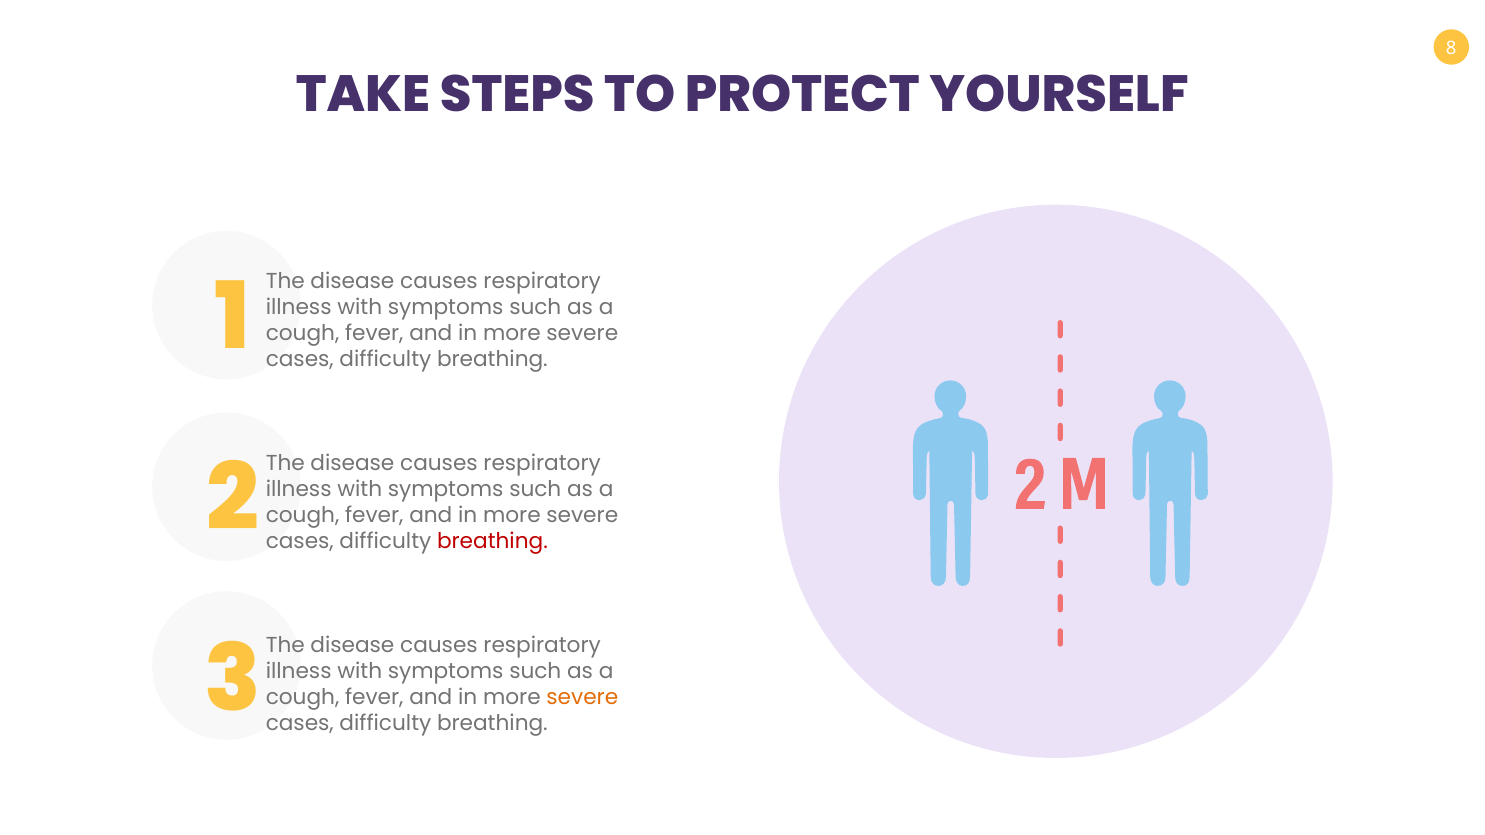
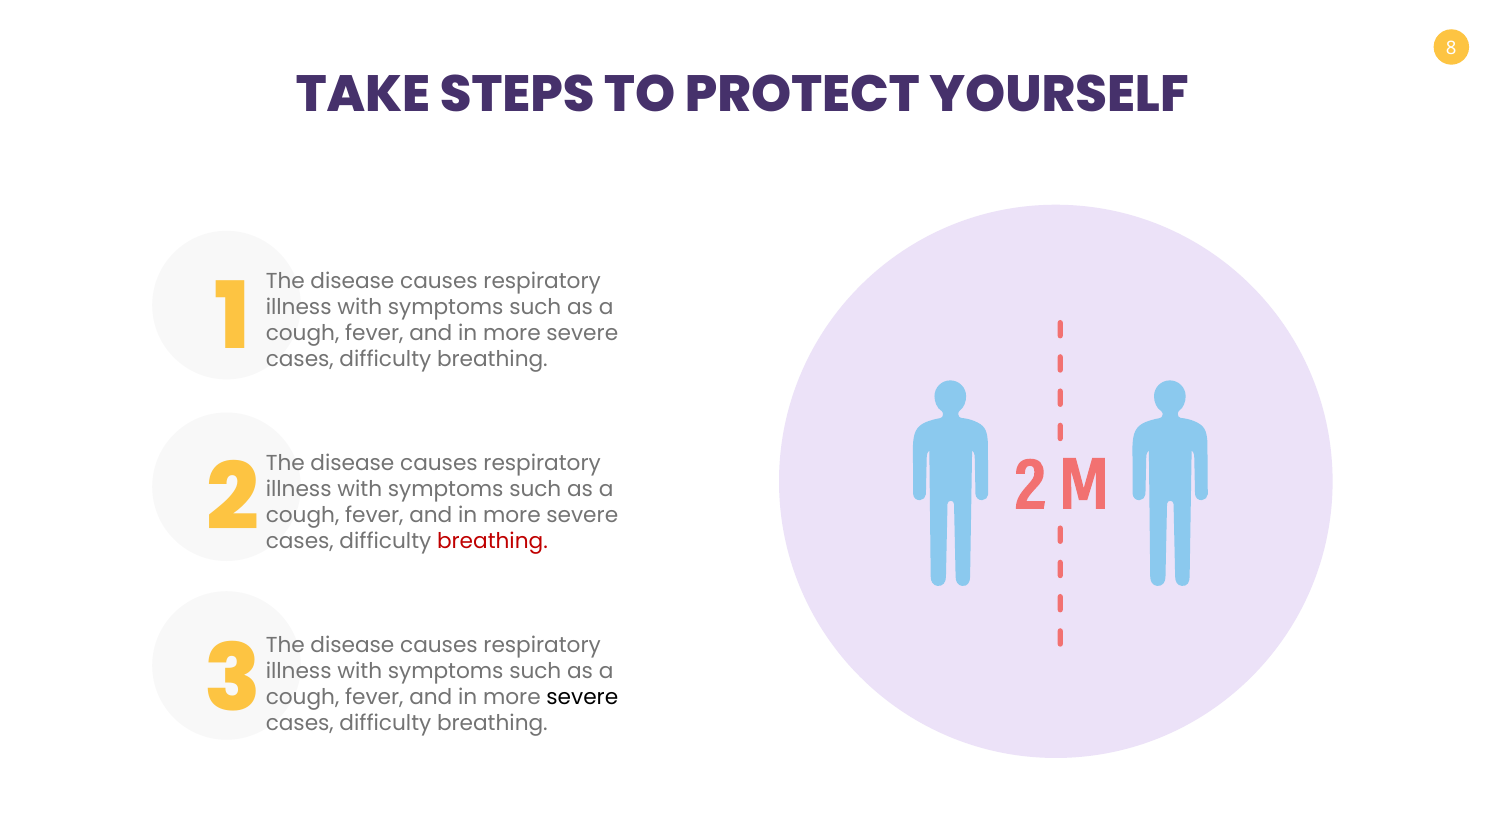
severe colour: orange -> black (582, 698)
